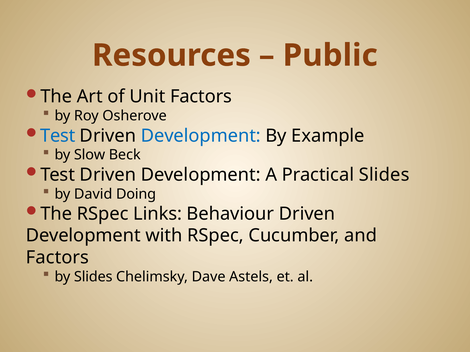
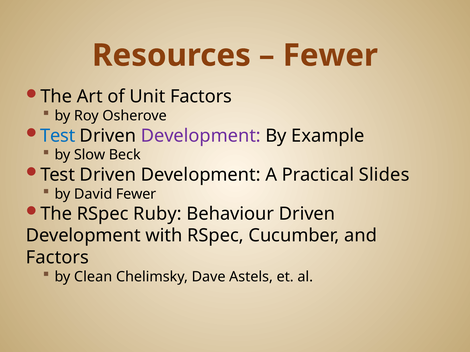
Public: Public -> Fewer (330, 55)
Development colour: blue -> purple (201, 136)
David Doing: Doing -> Fewer (136, 194)
Links: Links -> Ruby (158, 214)
by Slides: Slides -> Clean (93, 277)
